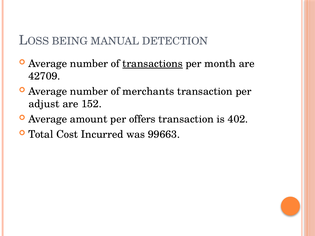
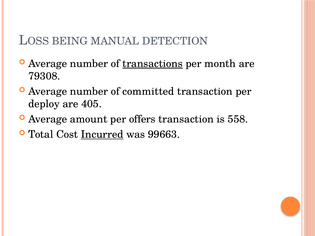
42709: 42709 -> 79308 (44, 76)
merchants: merchants -> committed (148, 92)
adjust: adjust -> deploy (44, 104)
152: 152 -> 405 (91, 104)
402: 402 -> 558 (238, 119)
Incurred underline: none -> present (102, 135)
